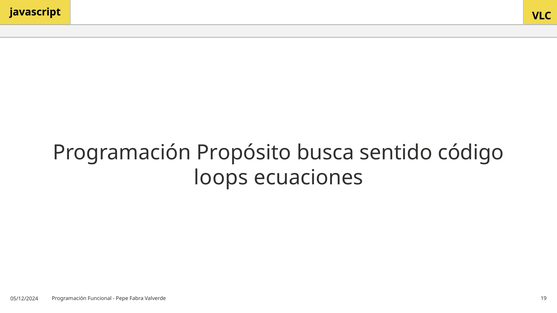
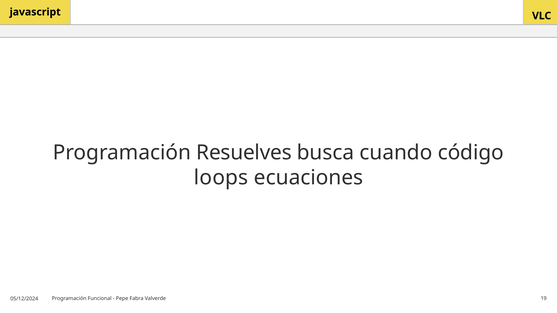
Propósito: Propósito -> Resuelves (244, 153)
sentido: sentido -> cuando (396, 153)
